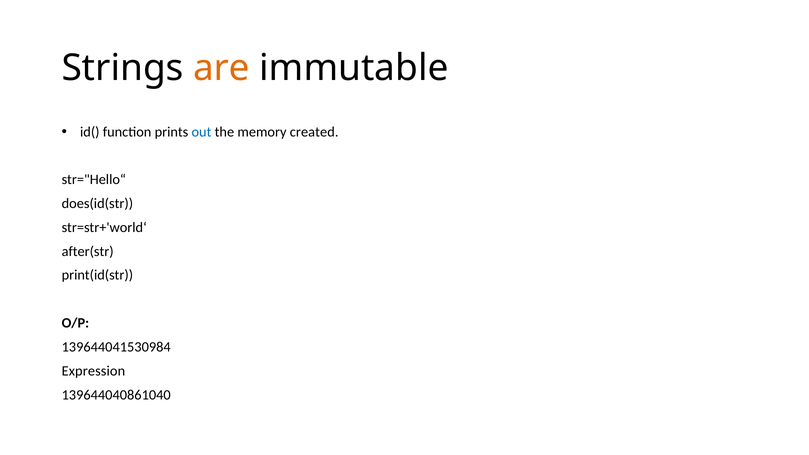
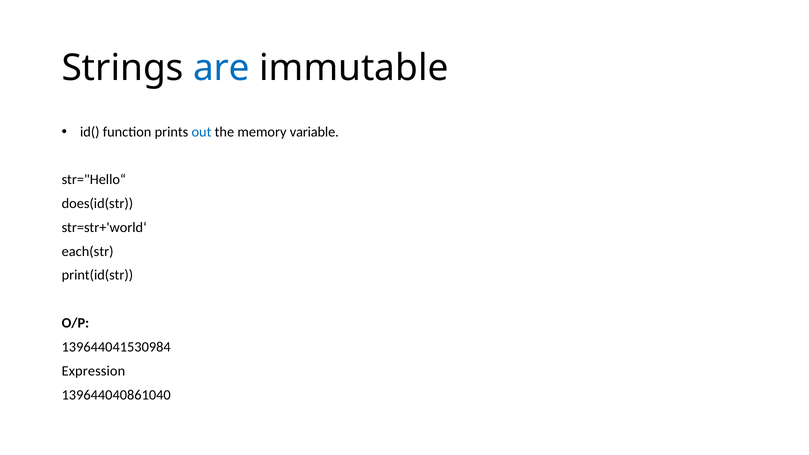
are colour: orange -> blue (222, 68)
created: created -> variable (314, 132)
after(str: after(str -> each(str (88, 251)
